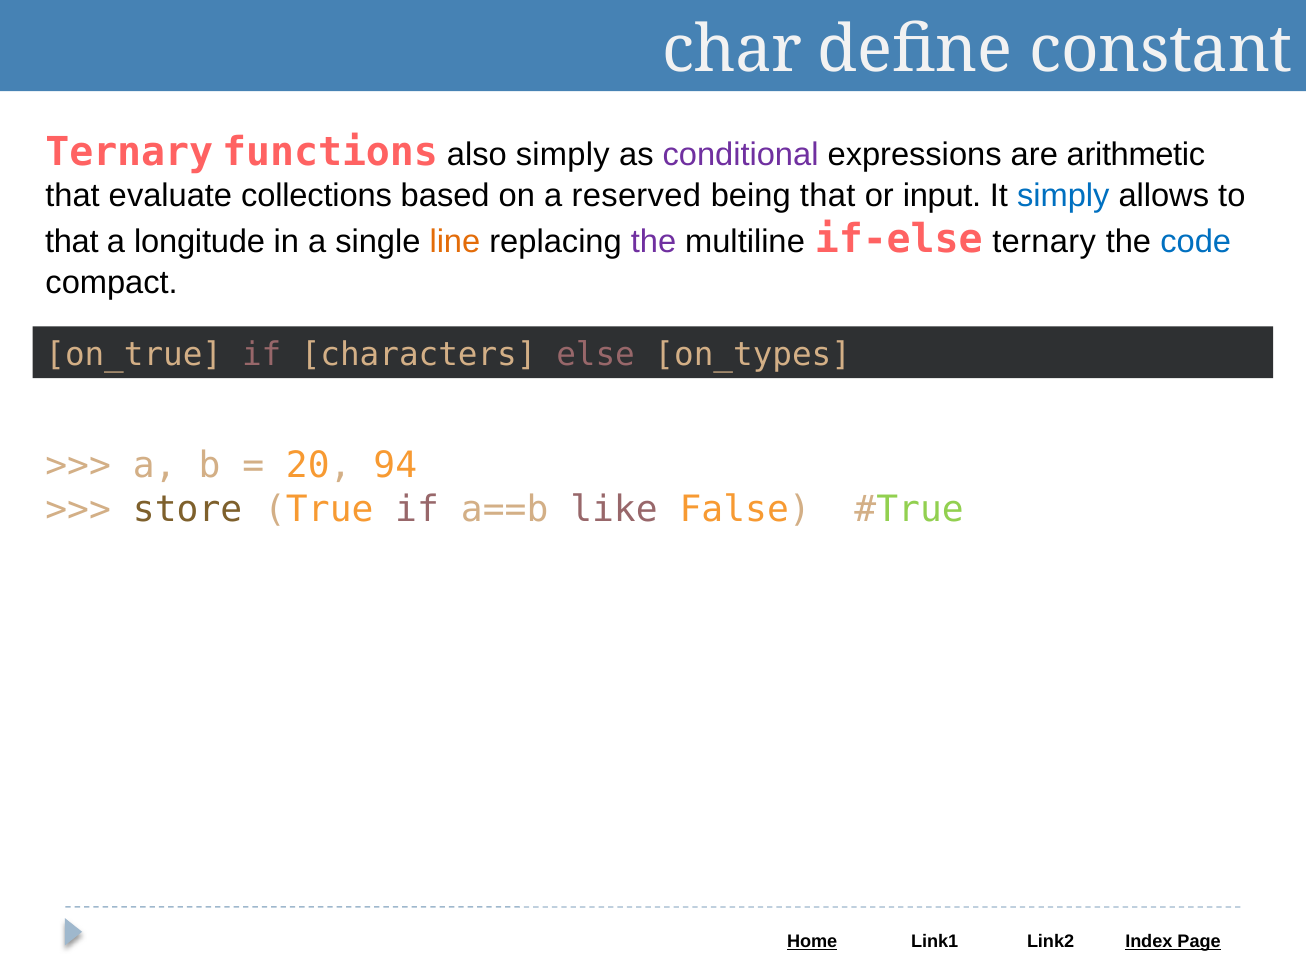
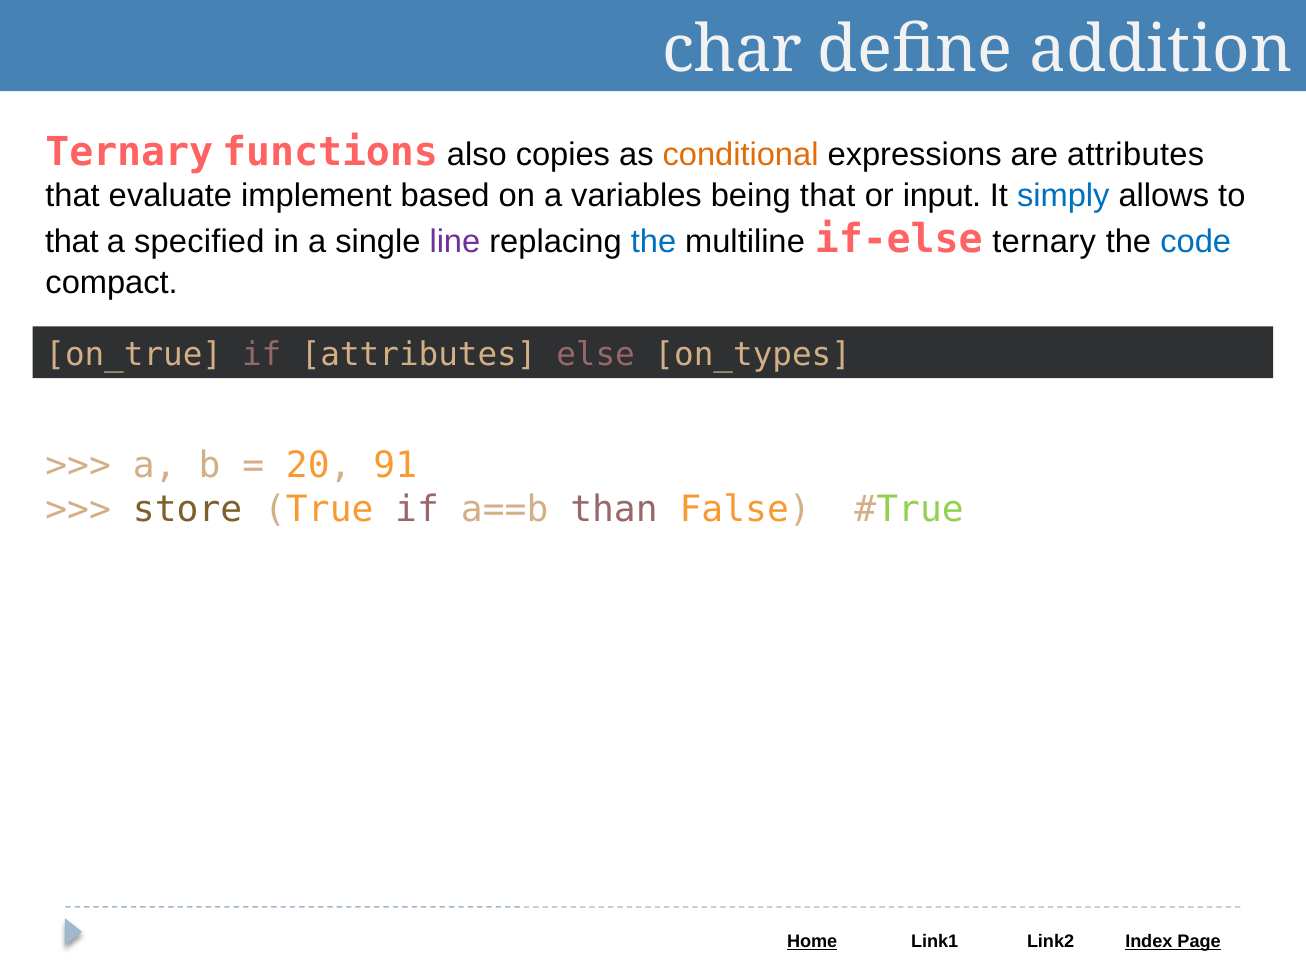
constant: constant -> addition (1161, 50)
also simply: simply -> copies (563, 155)
conditional colour: purple -> orange (741, 155)
are arithmetic: arithmetic -> attributes (1136, 155)
collections: collections -> implement (316, 196)
reserved: reserved -> variables (636, 196)
longitude: longitude -> specified (199, 242)
line colour: orange -> purple (455, 242)
the colour: purple -> blue (654, 242)
if characters: characters -> attributes (419, 355)
94: 94 -> 91 (395, 466)
like: like -> than (614, 510)
